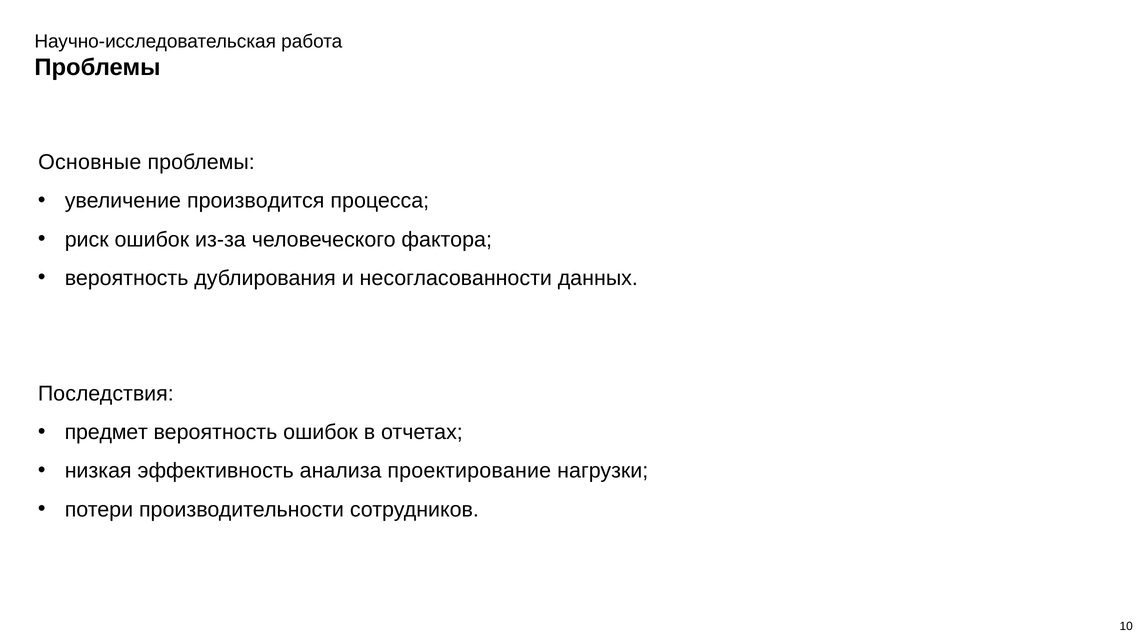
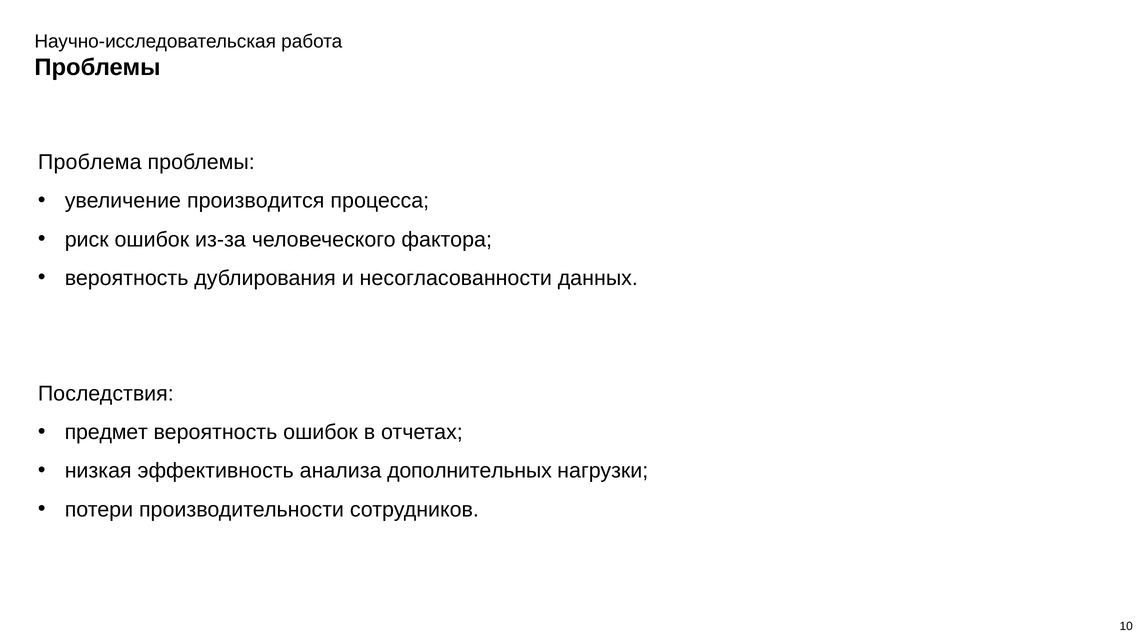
Основные: Основные -> Проблема (90, 162)
проектирование: проектирование -> дополнительных (469, 471)
